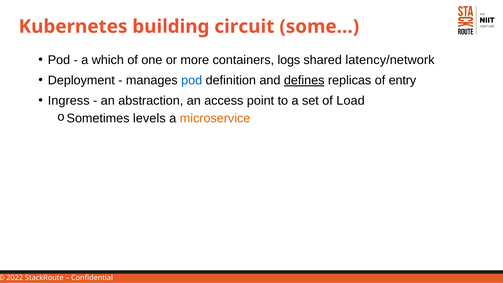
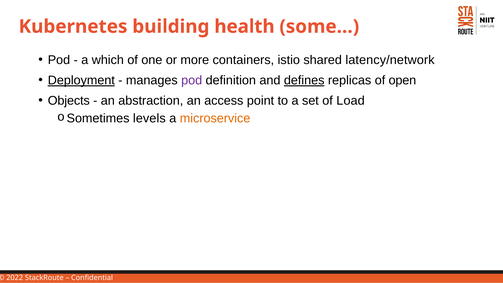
circuit: circuit -> health (244, 27)
logs: logs -> istio (289, 60)
Deployment underline: none -> present (81, 80)
pod colour: blue -> purple (192, 80)
entry: entry -> open (402, 80)
Ingress: Ingress -> Objects (69, 101)
